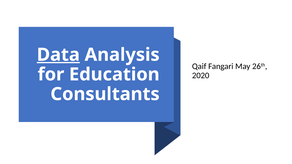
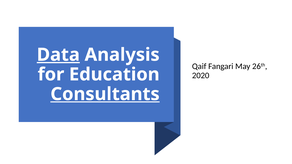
Consultants underline: none -> present (105, 94)
